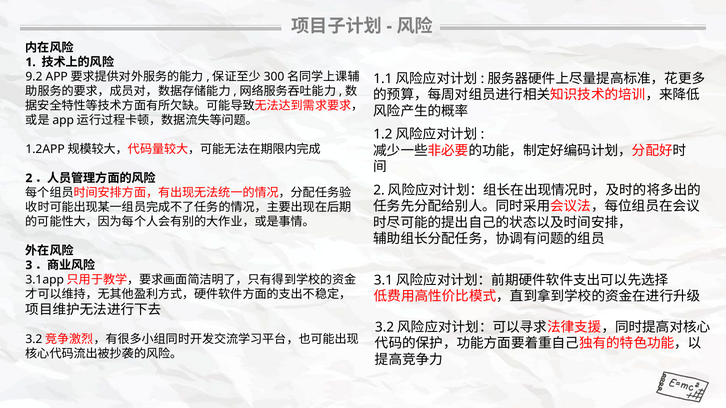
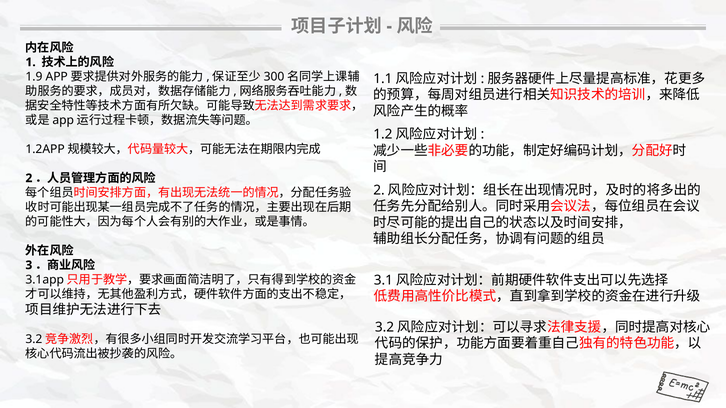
9.2: 9.2 -> 1.9 (34, 77)
